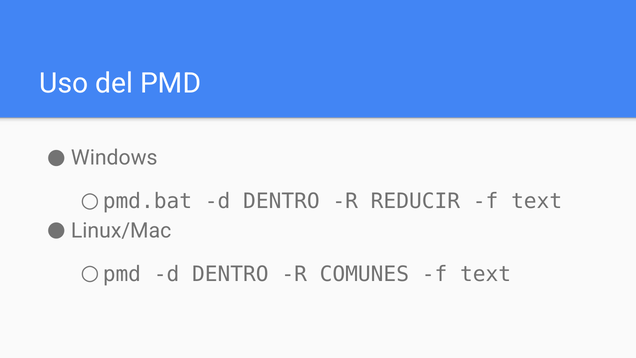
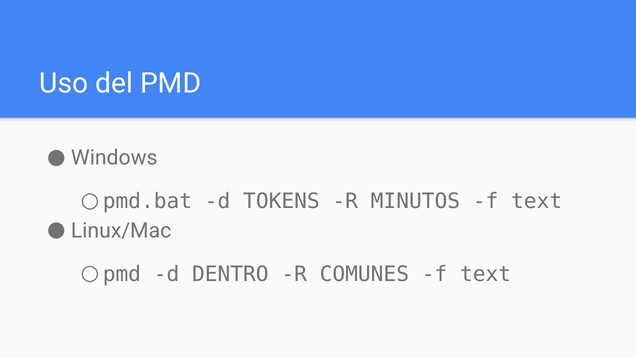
DENTRO: DENTRO -> TOKENS (281, 201)
REDUCIR: REDUCIR -> MINUTOS (415, 201)
